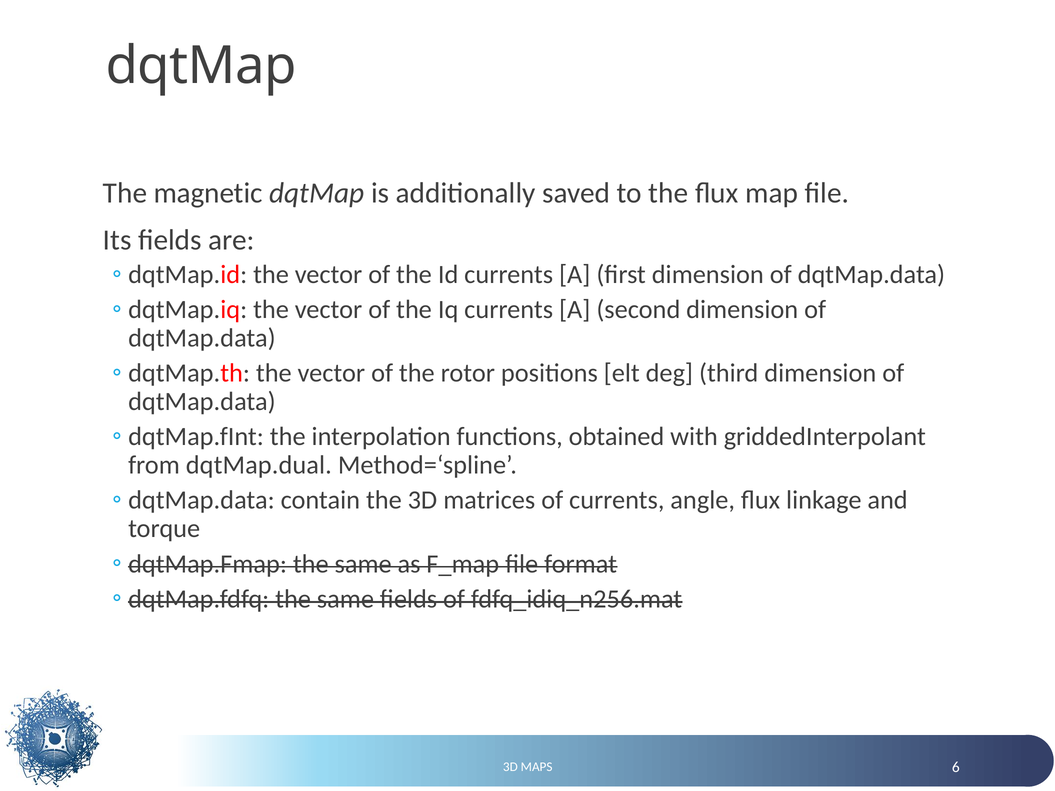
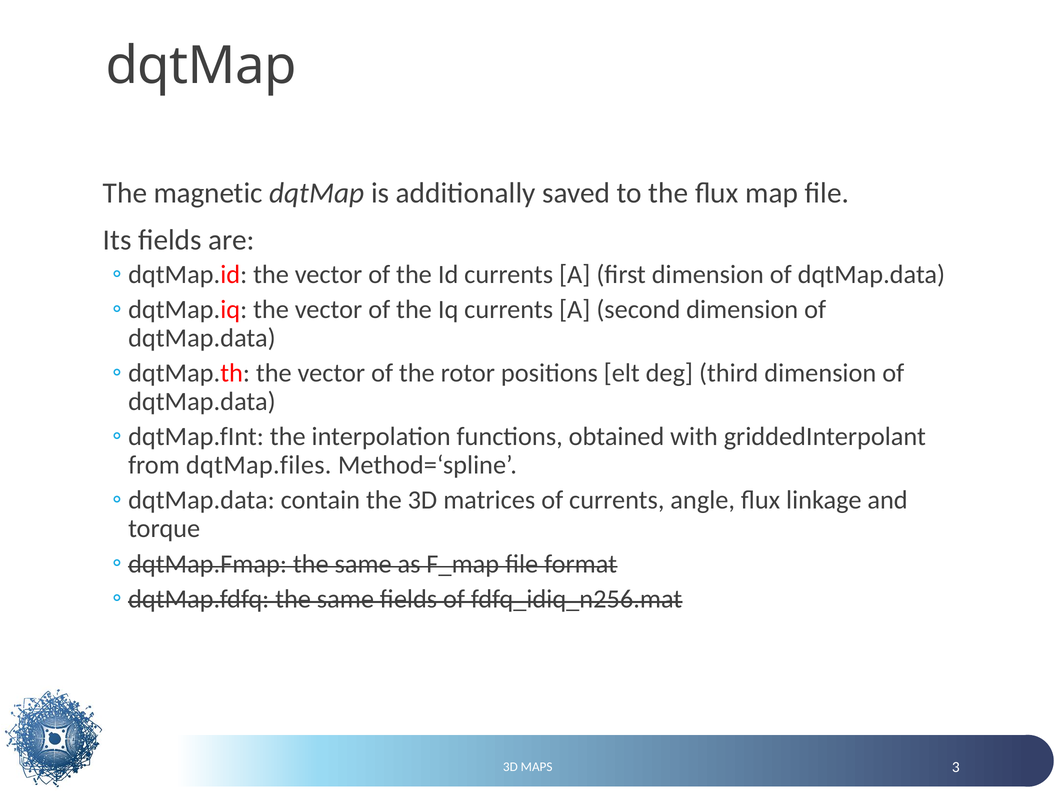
dqtMap.dual: dqtMap.dual -> dqtMap.files (259, 465)
6: 6 -> 3 (956, 767)
